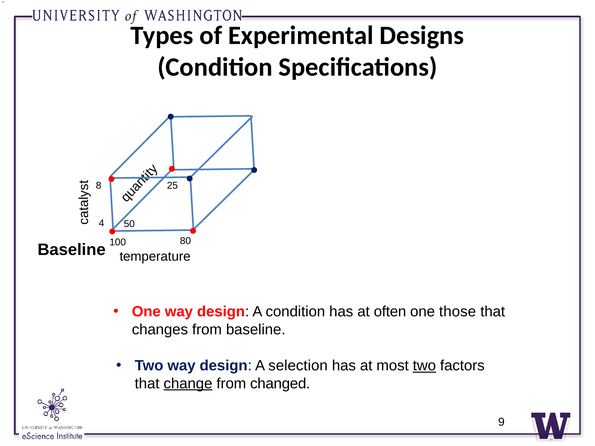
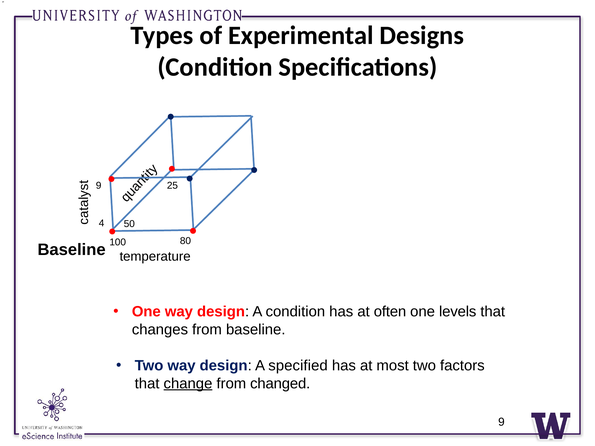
8: 8 -> 9 (99, 186)
those: those -> levels (458, 312)
selection: selection -> specified (298, 366)
two underline: present -> none (424, 366)
